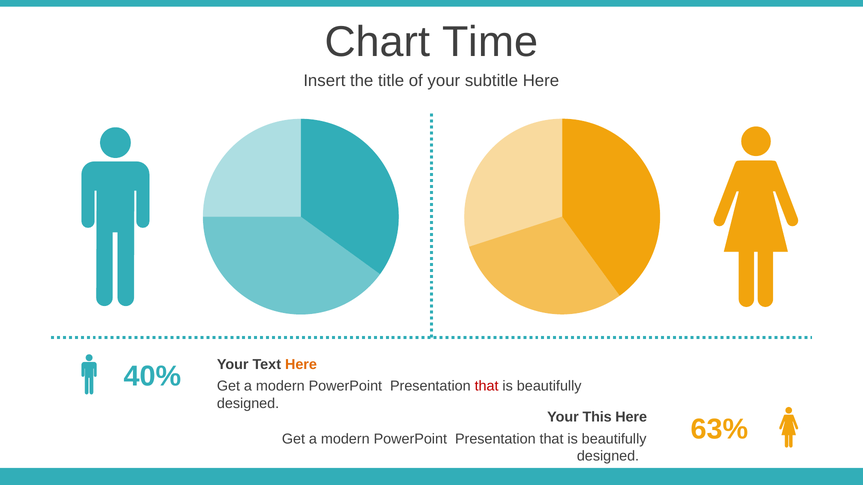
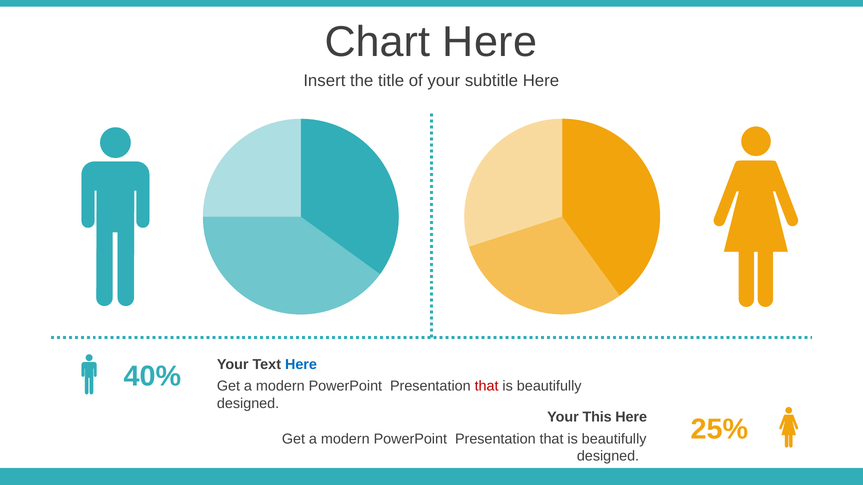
Chart Time: Time -> Here (490, 42)
Here colour: orange -> blue (301, 365)
63%: 63% -> 25% (720, 430)
